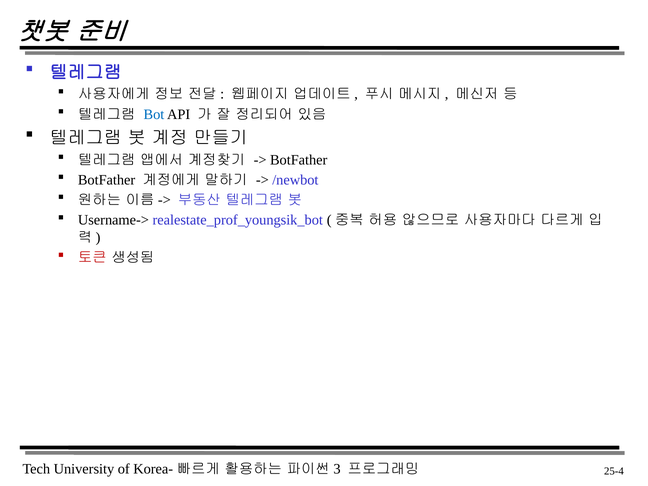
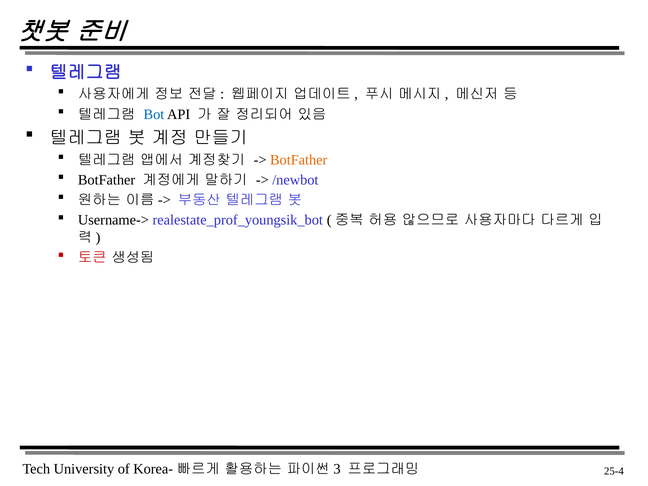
BotFather colour: black -> orange (299, 160)
